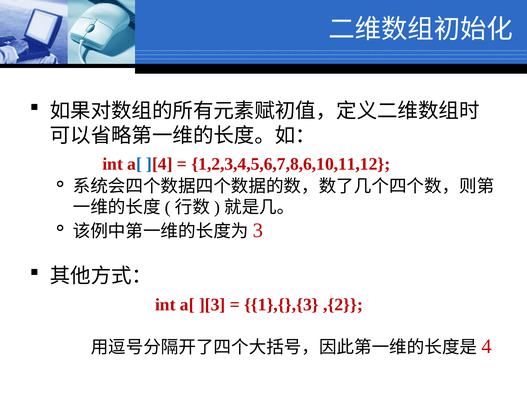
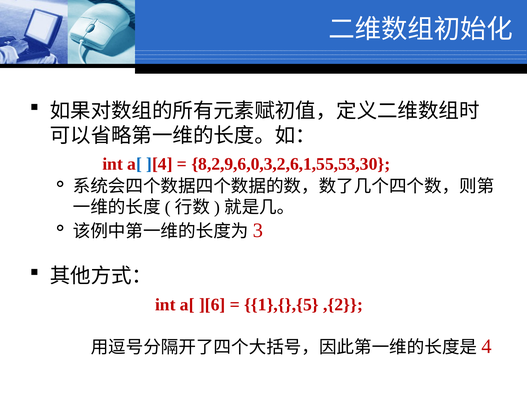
1,2,3,4,5,6,7,8,6,10,11,12: 1,2,3,4,5,6,7,8,6,10,11,12 -> 8,2,9,6,0,3,2,6,1,55,53,30 (291, 164)
][3: ][3 -> ][6 (212, 305)
1},{},{3: 1},{},{3 -> 1},{},{5 (281, 305)
